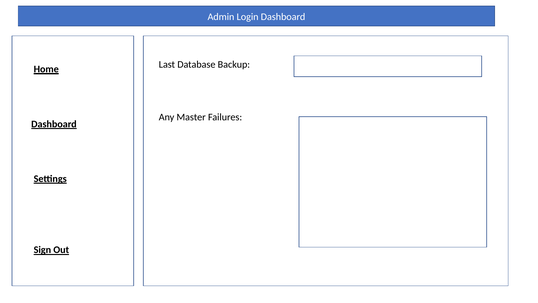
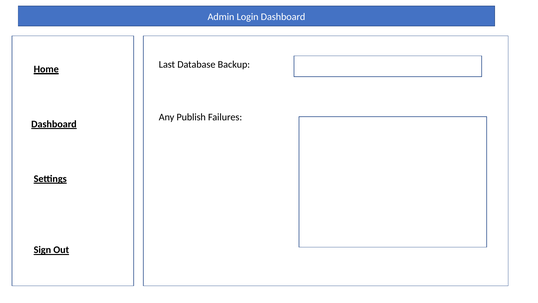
Master: Master -> Publish (191, 117)
